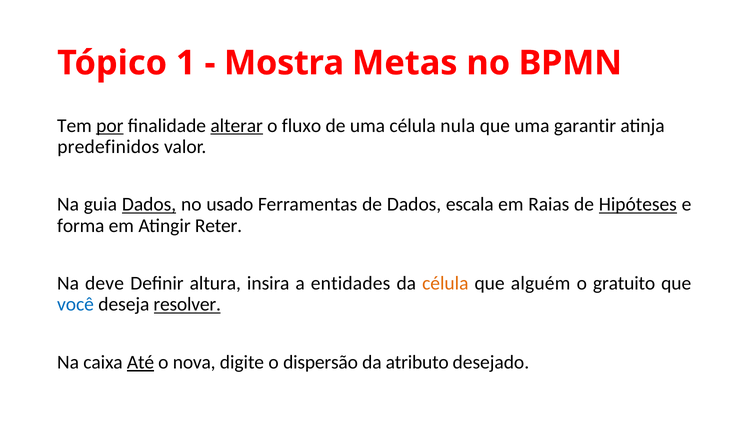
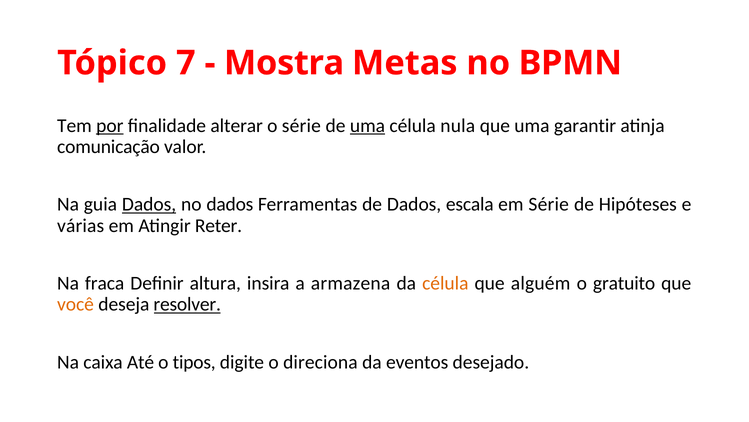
1: 1 -> 7 (186, 63)
alterar underline: present -> none (237, 125)
o fluxo: fluxo -> série (301, 125)
uma underline: none -> present (367, 125)
predefinidos: predefinidos -> comunicação (108, 146)
no usado: usado -> dados (230, 204)
em Raias: Raias -> Série (549, 204)
Hipóteses underline: present -> none (638, 204)
forma: forma -> várias (81, 225)
deve: deve -> fraca (105, 283)
entidades: entidades -> armazena (351, 283)
você colour: blue -> orange (76, 304)
Até underline: present -> none (141, 362)
nova: nova -> tipos (194, 362)
dispersão: dispersão -> direciona (320, 362)
atributo: atributo -> eventos (417, 362)
